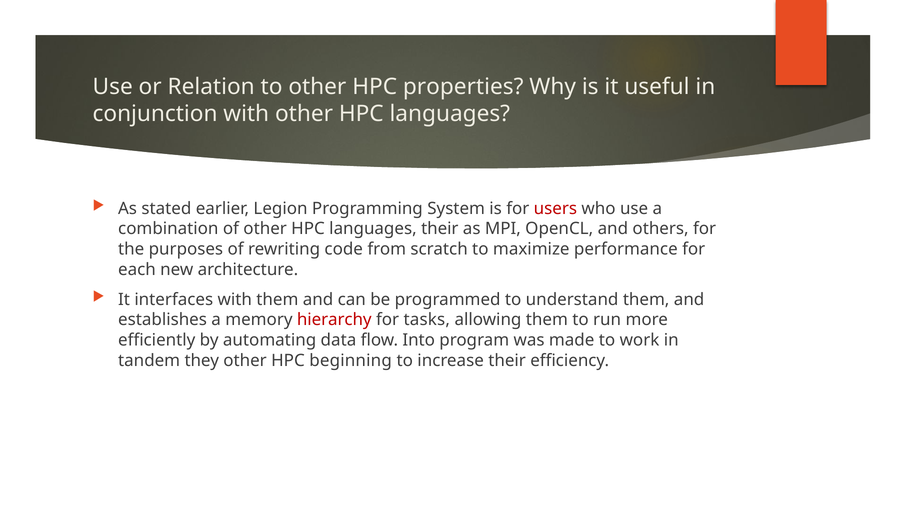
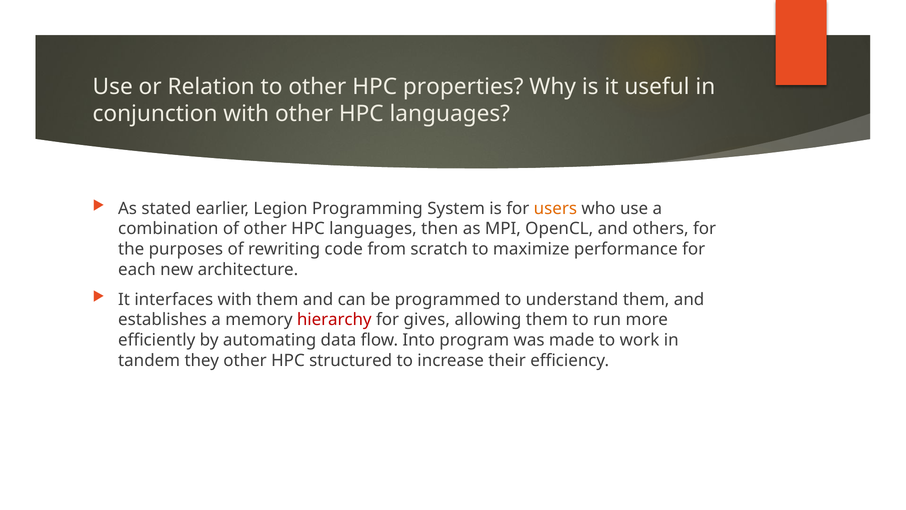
users colour: red -> orange (555, 208)
languages their: their -> then (440, 229)
tasks: tasks -> gives (427, 320)
beginning: beginning -> structured (351, 360)
